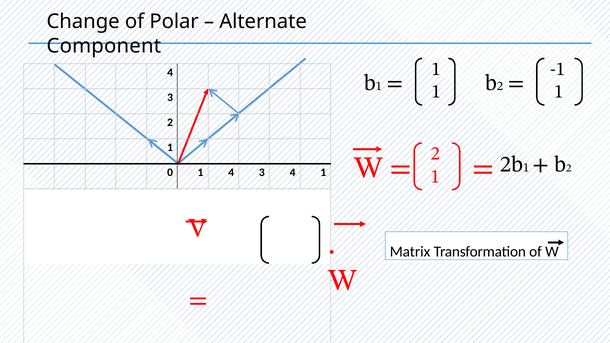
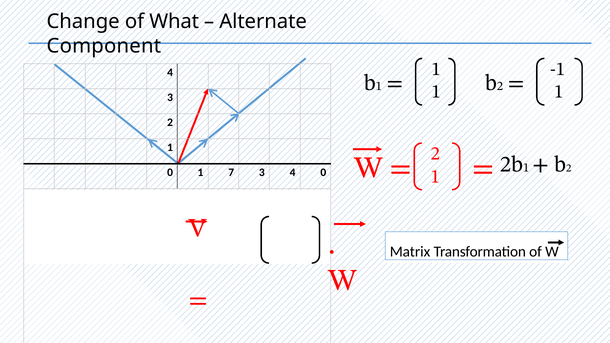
Polar: Polar -> What (174, 22)
1 4: 4 -> 7 (231, 172)
4 1: 1 -> 0 (323, 172)
